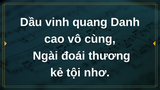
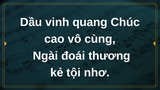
Danh: Danh -> Chúc (125, 22)
